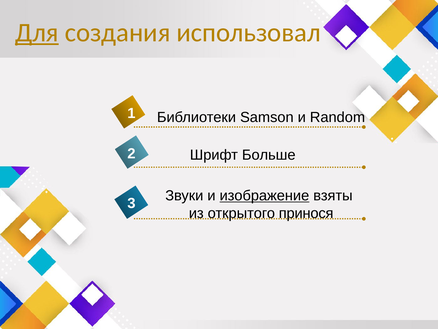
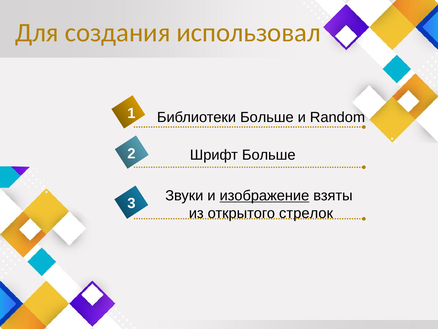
Для underline: present -> none (37, 32)
Библиотеки Samson: Samson -> Больше (267, 117)
принося: принося -> стрелок (306, 213)
